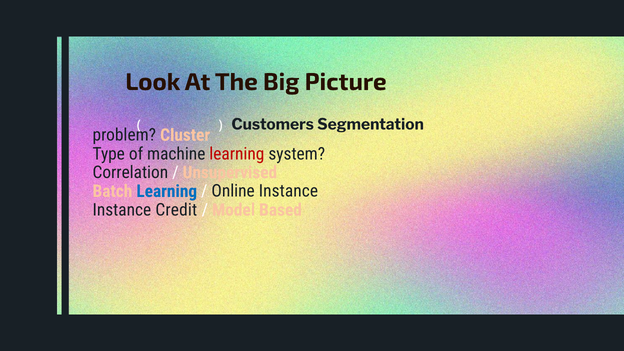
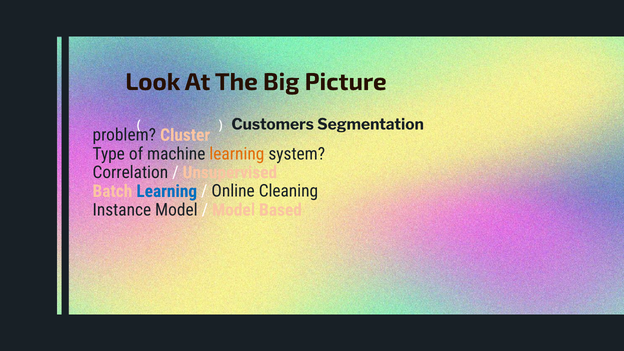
learning colour: red -> orange (237, 154)
Online Instance: Instance -> Cleaning (288, 191)
Instance Credit: Credit -> Model (176, 210)
